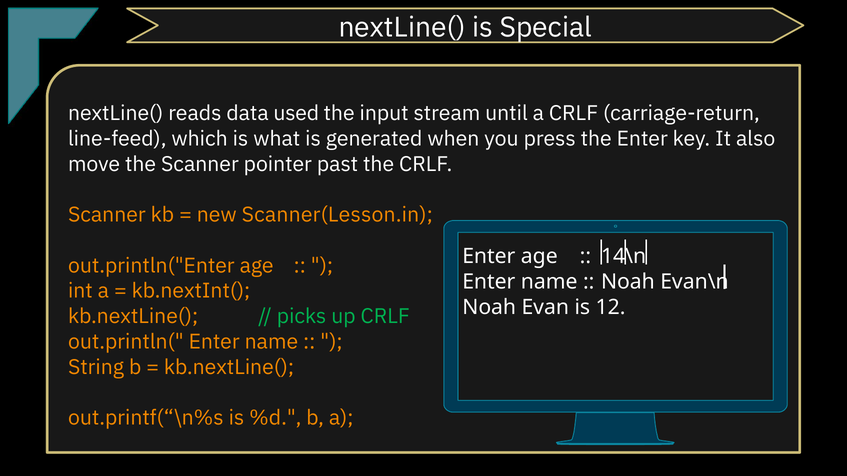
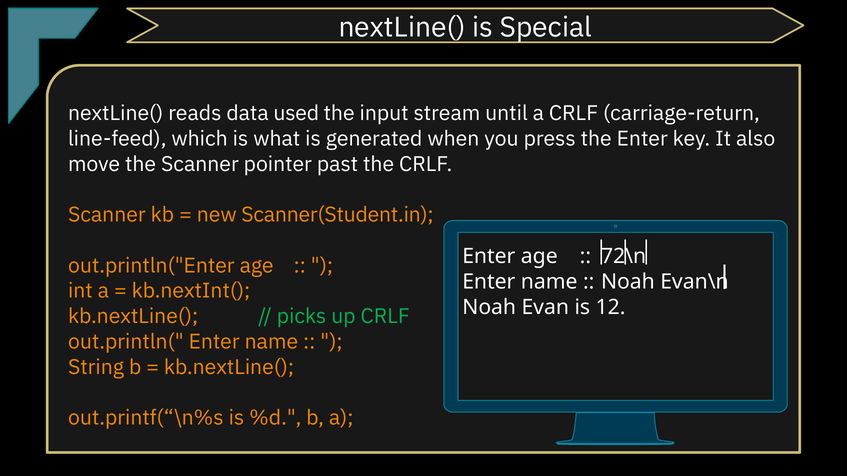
Scanner(Lesson.in: Scanner(Lesson.in -> Scanner(Student.in (337, 215)
14\n: 14\n -> 72\n (624, 257)
